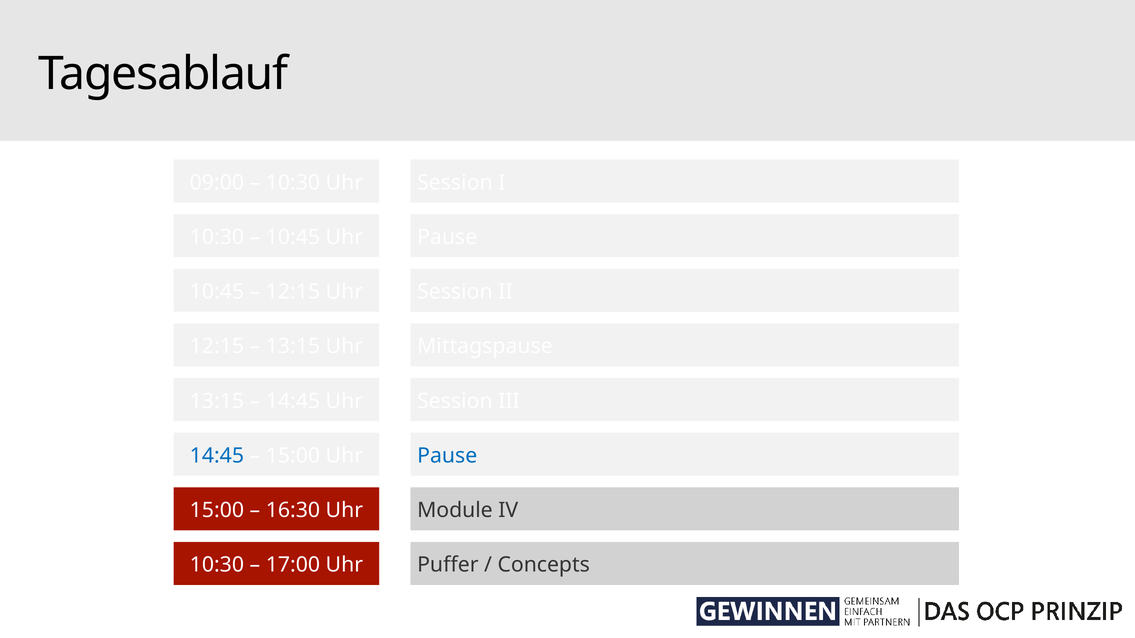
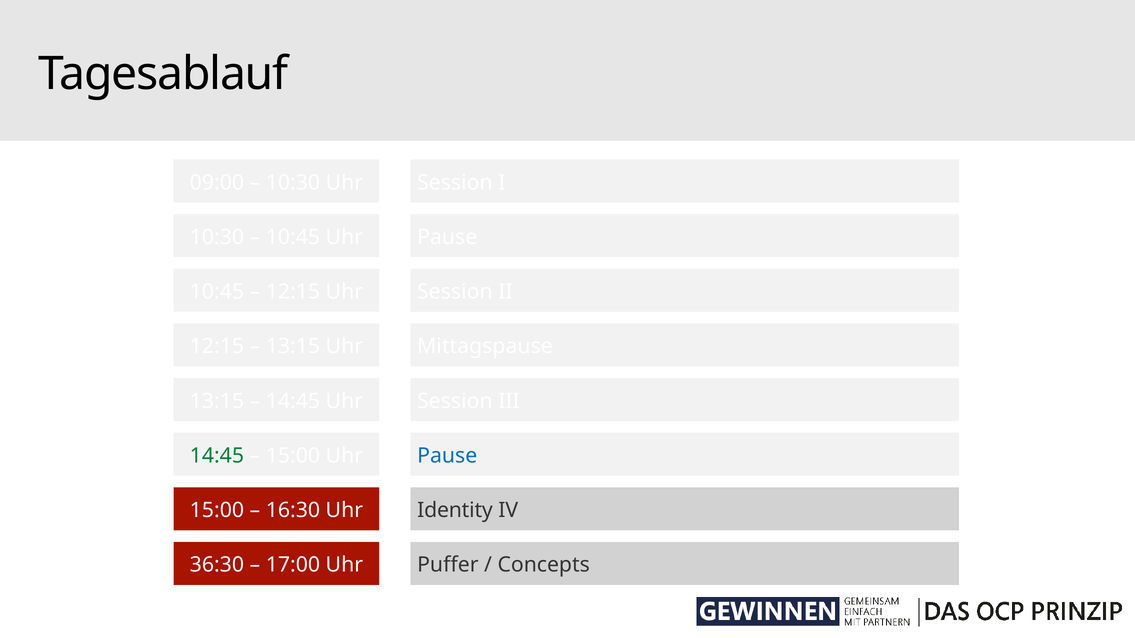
14:45 colour: blue -> green (217, 456)
Module: Module -> Identity (455, 511)
10:30: 10:30 -> 36:30 (217, 565)
